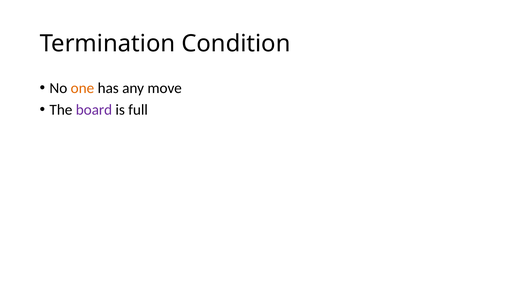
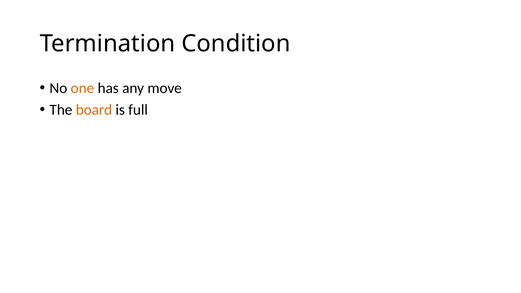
board colour: purple -> orange (94, 110)
